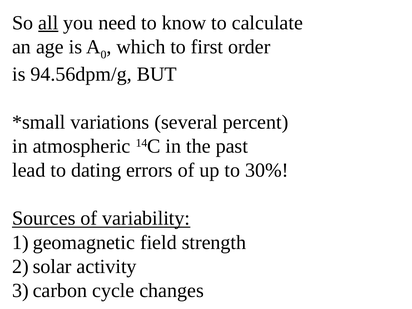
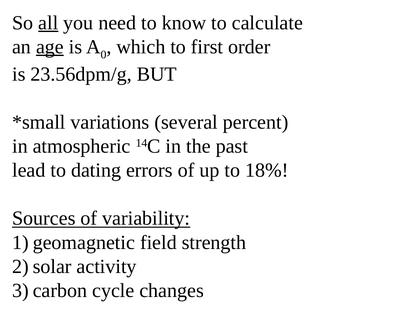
age underline: none -> present (50, 47)
94.56dpm/g: 94.56dpm/g -> 23.56dpm/g (81, 74)
30%: 30% -> 18% (267, 170)
